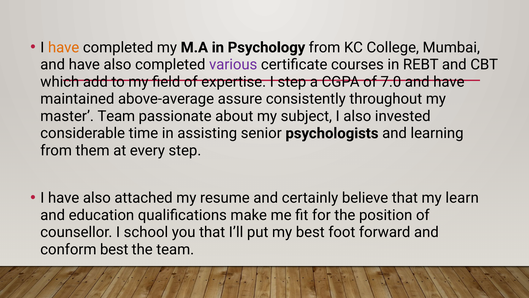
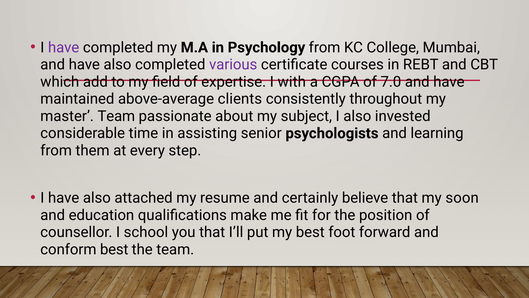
have colour: orange -> purple (64, 47)
I step: step -> with (292, 82)
assure: assure -> clients (240, 99)
learn: learn -> soon (462, 198)
